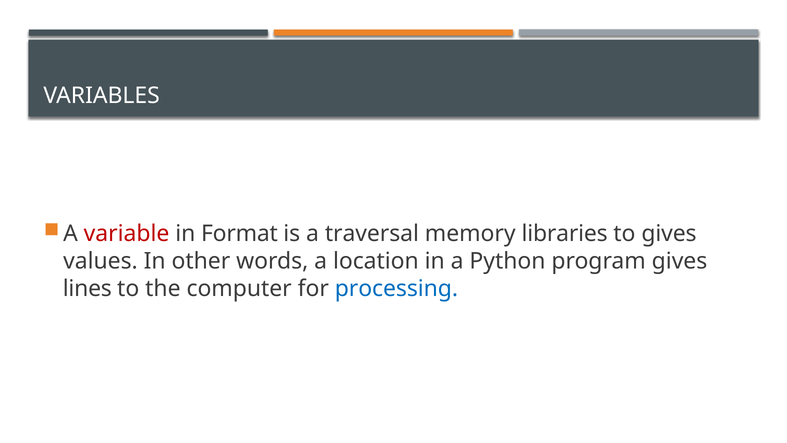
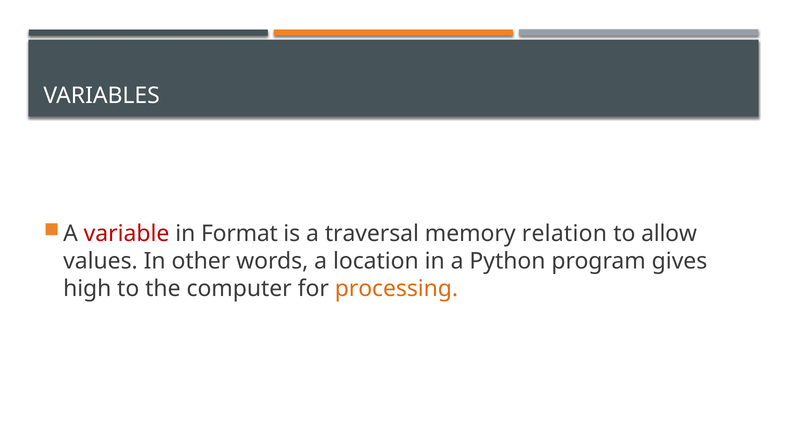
libraries: libraries -> relation (564, 234)
to gives: gives -> allow (669, 234)
lines: lines -> high (87, 289)
processing colour: blue -> orange (396, 289)
